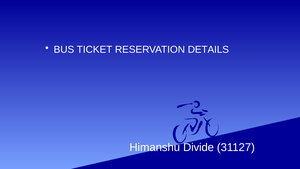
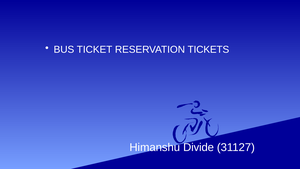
DETAILS: DETAILS -> TICKETS (208, 50)
